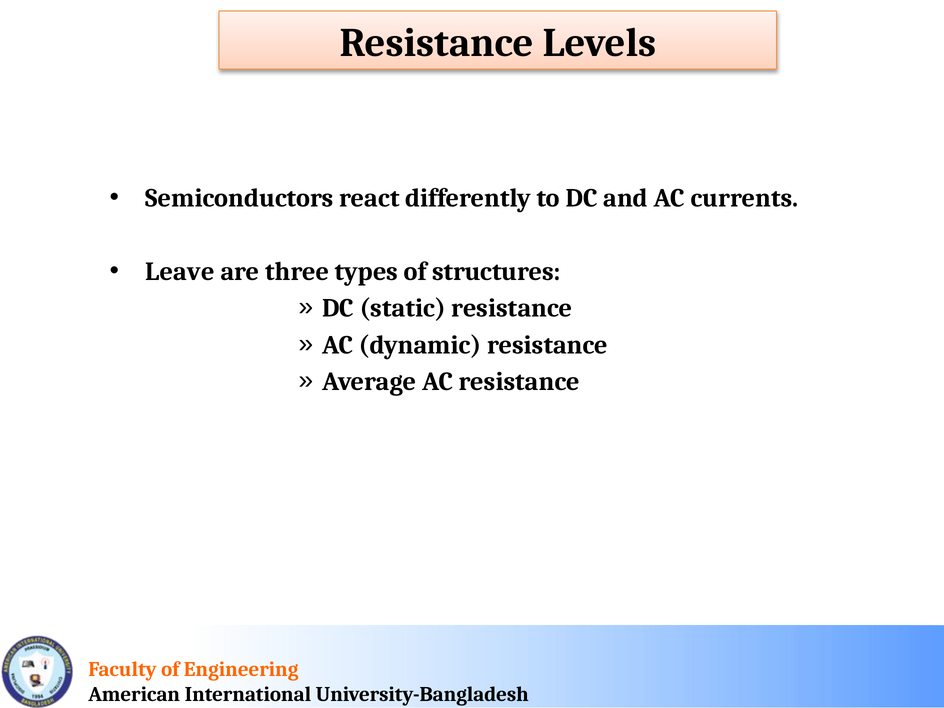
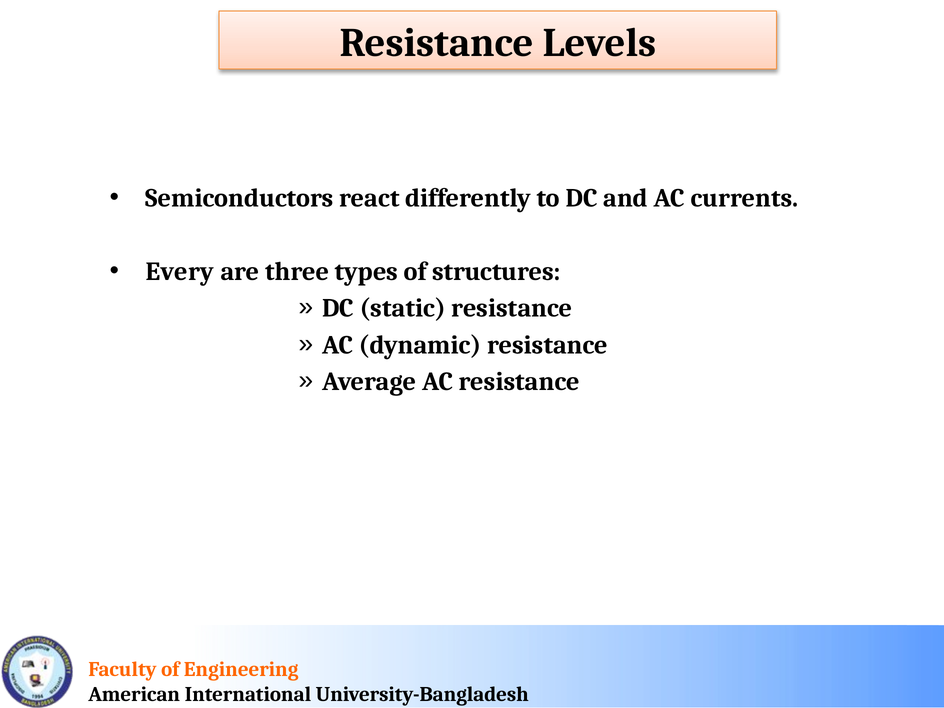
Leave: Leave -> Every (180, 271)
